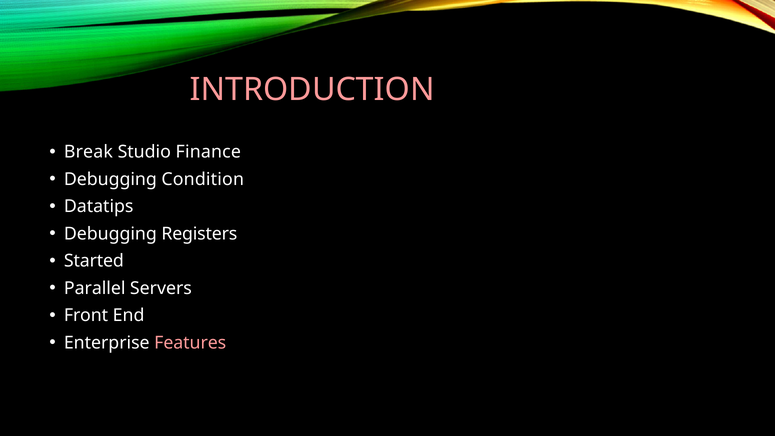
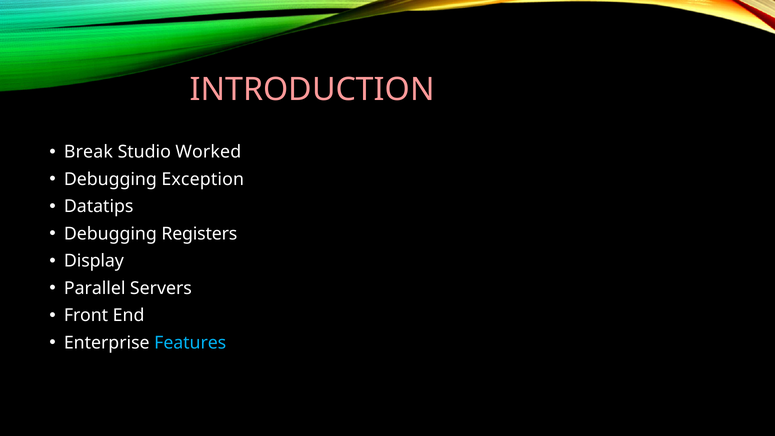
Finance: Finance -> Worked (208, 152)
Condition: Condition -> Exception (203, 179)
Started: Started -> Display (94, 261)
Features colour: pink -> light blue (190, 343)
